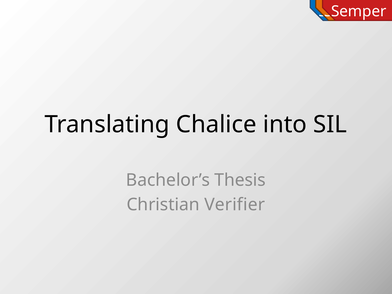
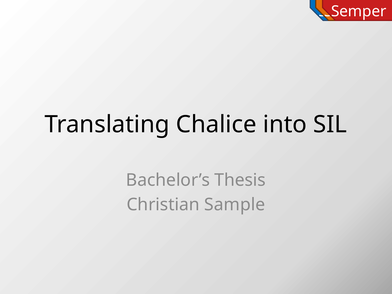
Verifier: Verifier -> Sample (235, 205)
